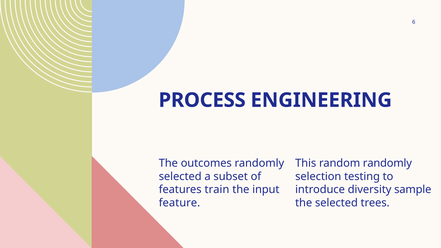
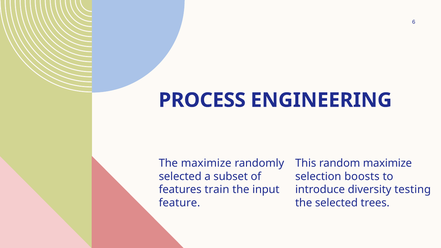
The outcomes: outcomes -> maximize (206, 163)
random randomly: randomly -> maximize (387, 163)
testing: testing -> boosts (362, 176)
sample: sample -> testing (413, 190)
